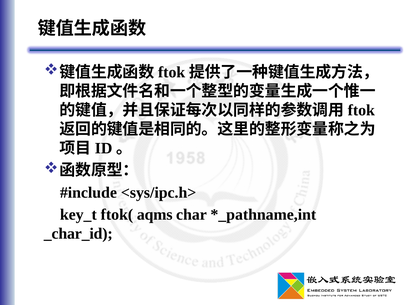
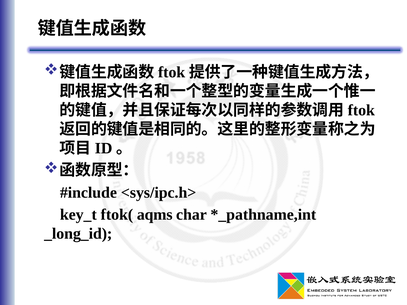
_char_id: _char_id -> _long_id (78, 234)
